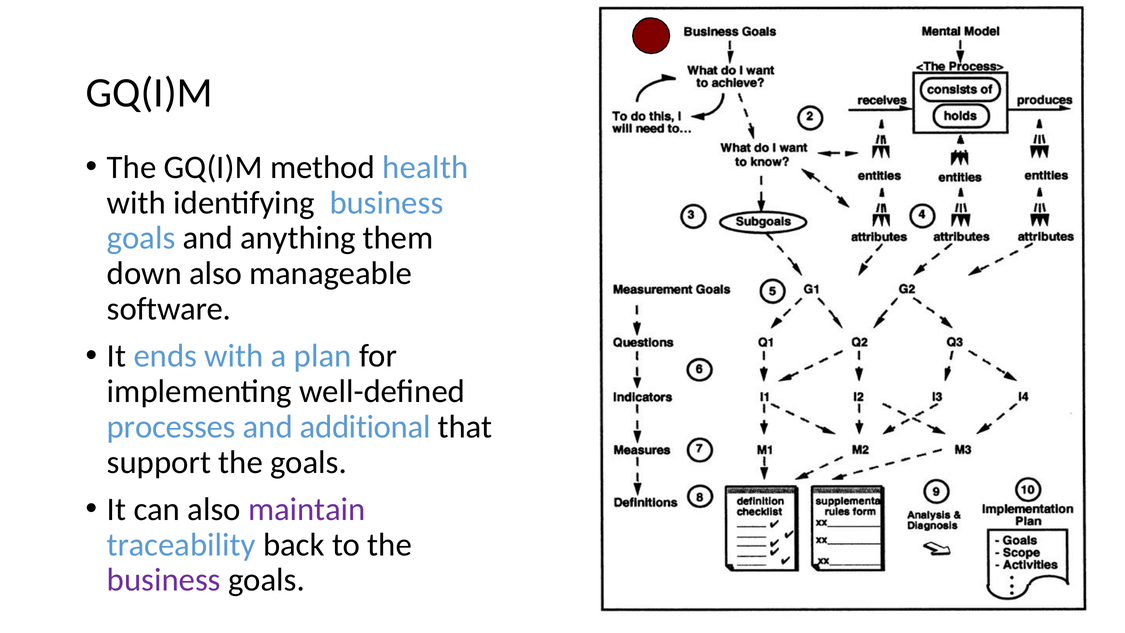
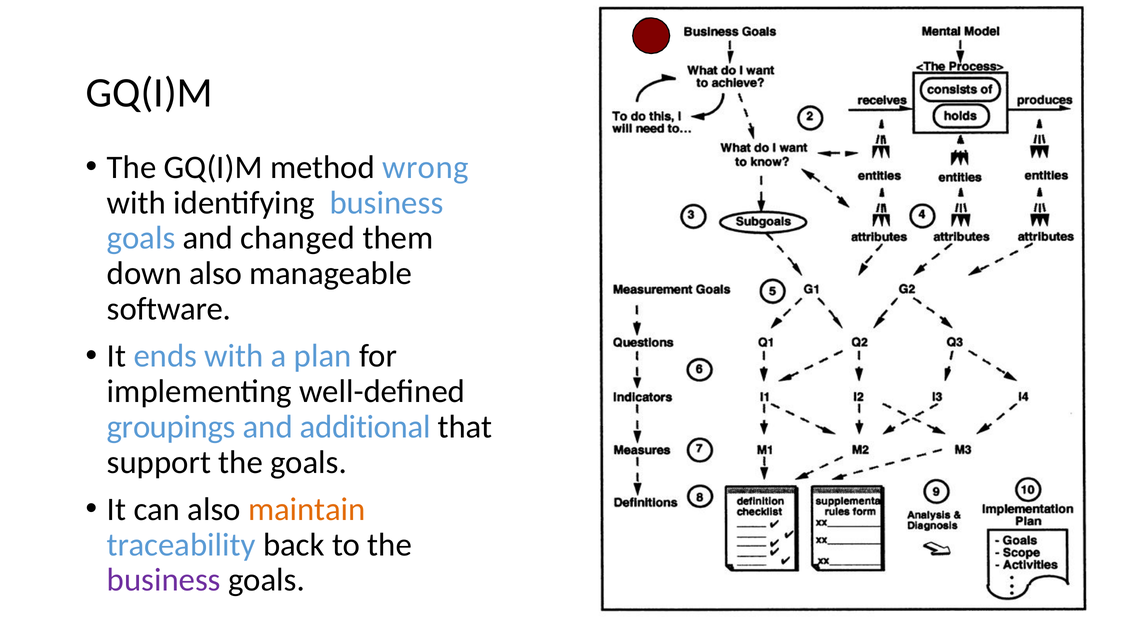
health: health -> wrong (425, 167)
anything: anything -> changed (298, 238)
processes: processes -> groupings (171, 427)
maintain colour: purple -> orange (307, 509)
